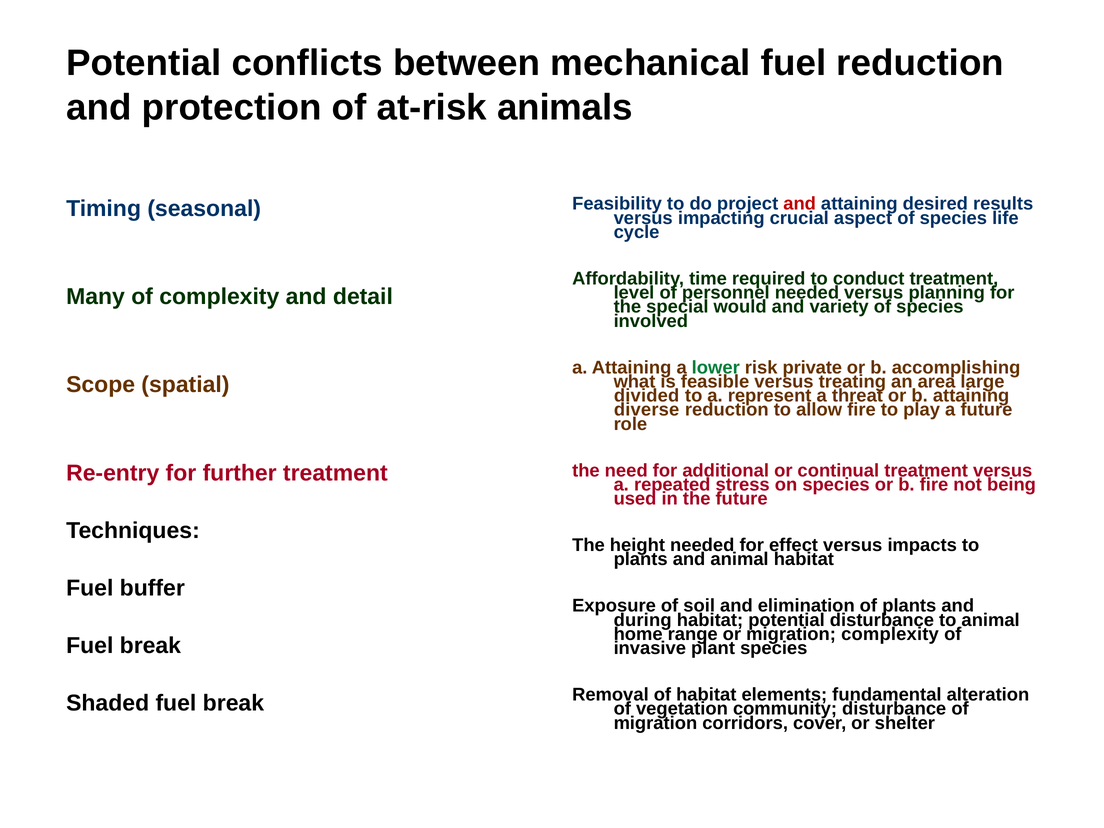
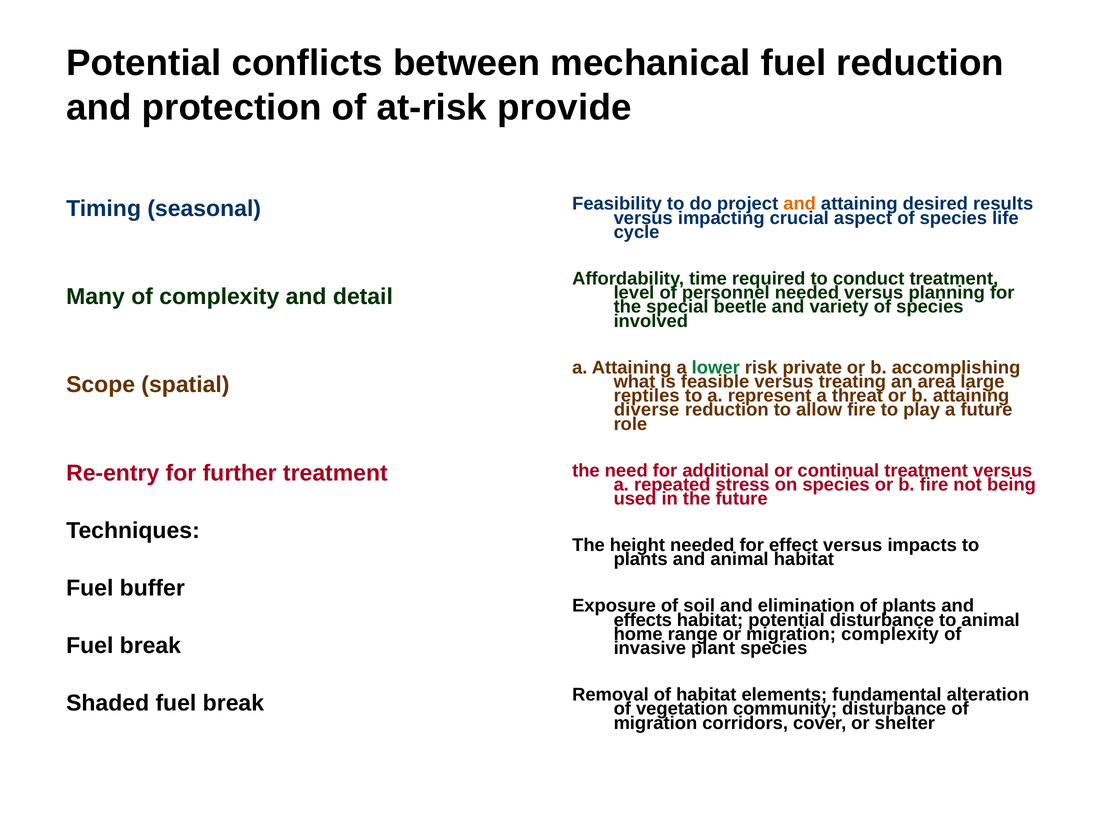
animals: animals -> provide (565, 107)
and colour: red -> orange (800, 204)
would: would -> beetle (740, 307)
divided: divided -> reptiles (647, 396)
during: during -> effects (643, 620)
